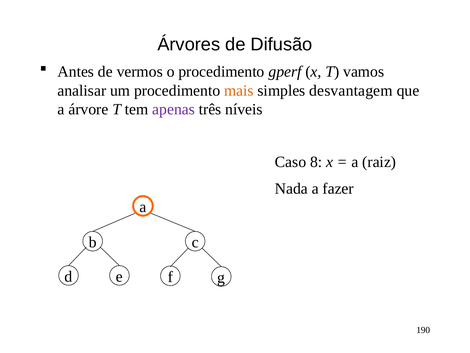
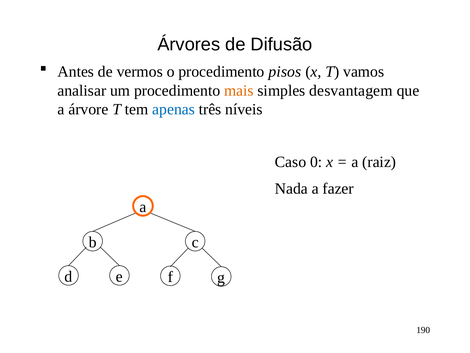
gperf: gperf -> pisos (285, 72)
apenas colour: purple -> blue (174, 109)
8: 8 -> 0 (316, 162)
